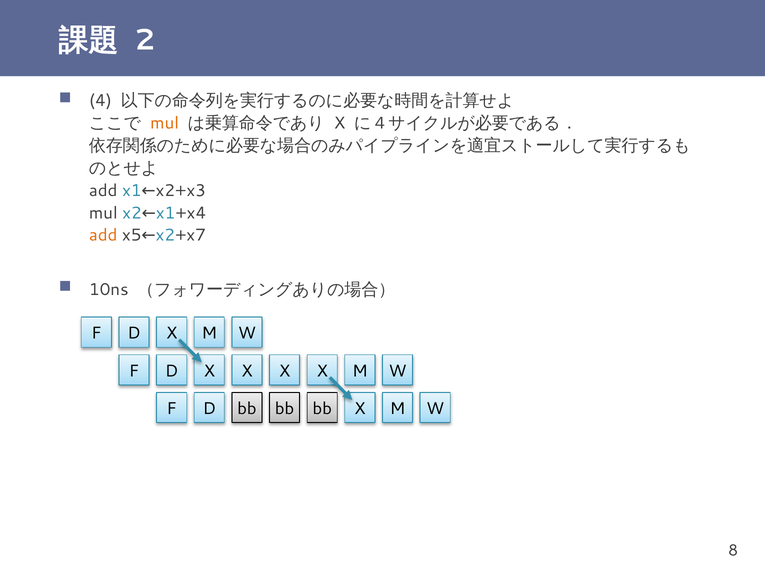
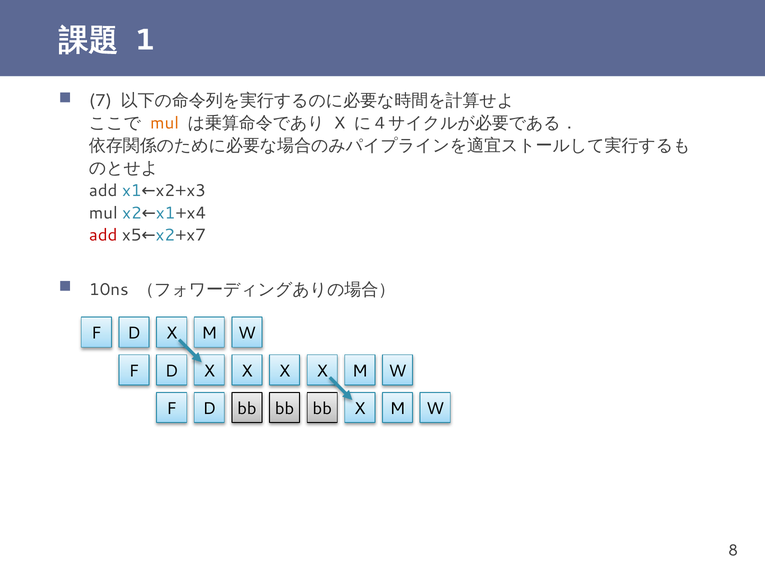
2: 2 -> 1 (145, 40)
4: 4 -> 7 (100, 101)
add colour: orange -> red (103, 235)
